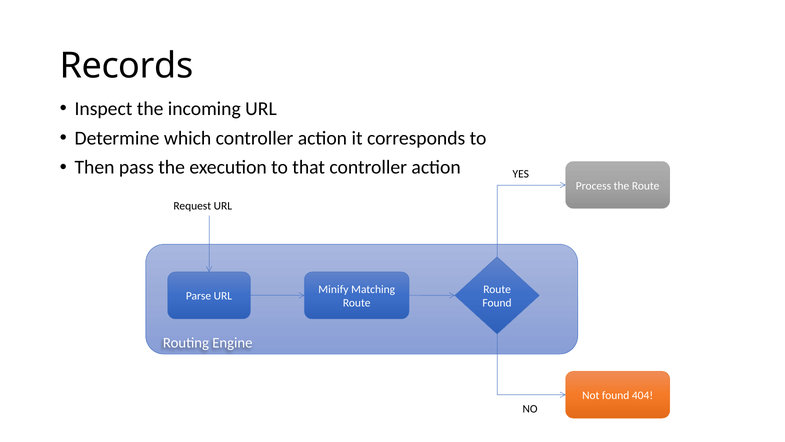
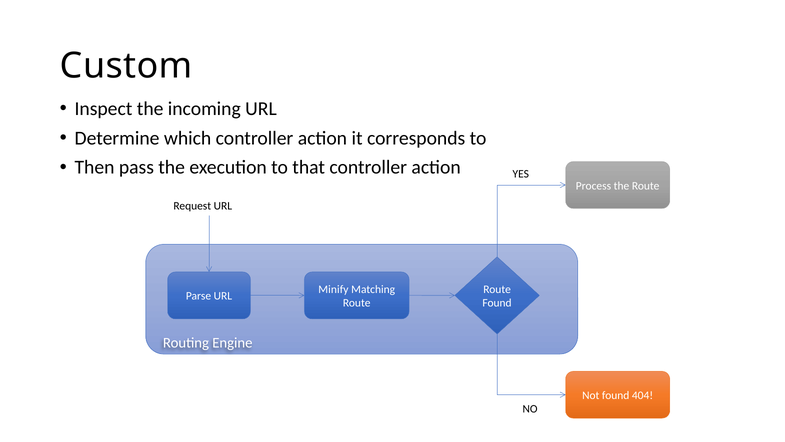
Records: Records -> Custom (126, 66)
